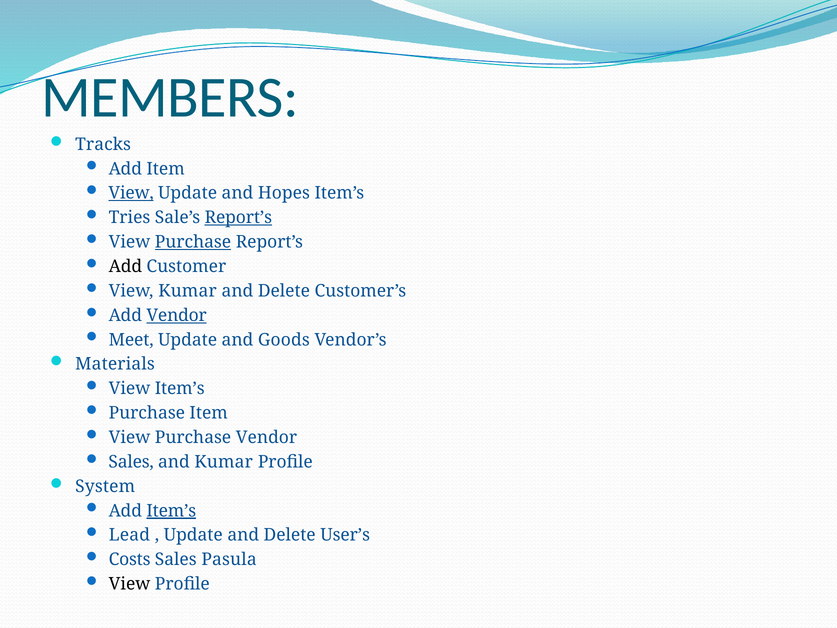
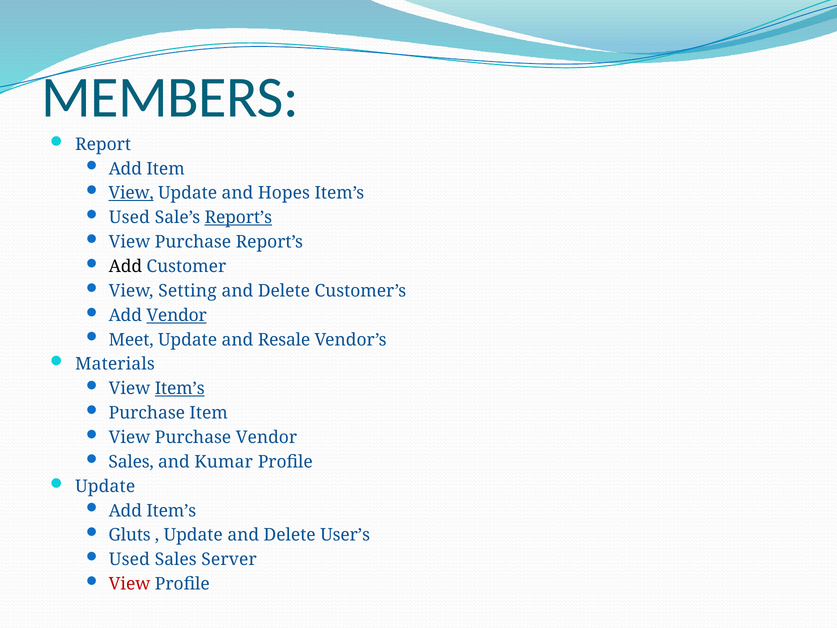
Tracks: Tracks -> Report (103, 144)
Tries: Tries -> Used (129, 218)
Purchase underline: present -> none (193, 242)
View Kumar: Kumar -> Setting (187, 291)
Goods: Goods -> Resale (284, 340)
Item’s underline: none -> present (180, 388)
System: System -> Update (105, 486)
Item’s underline: present -> none (171, 511)
Lead: Lead -> Gluts (130, 535)
Costs: Costs -> Used (129, 559)
Pasula: Pasula -> Server (229, 559)
View colour: black -> red (130, 584)
